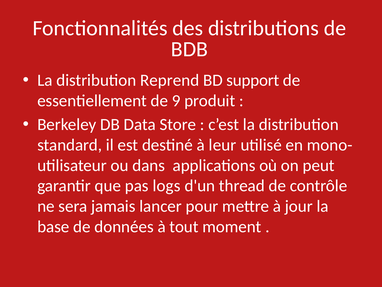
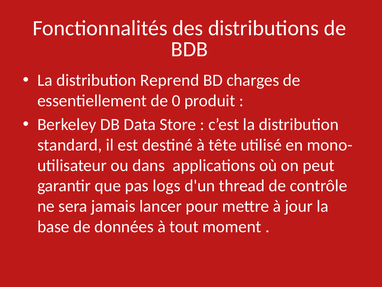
support: support -> charges (253, 80)
9: 9 -> 0 (176, 101)
leur: leur -> tête (223, 145)
